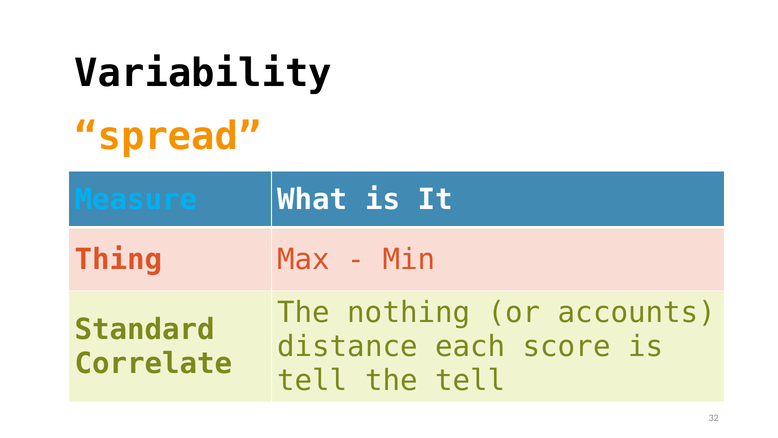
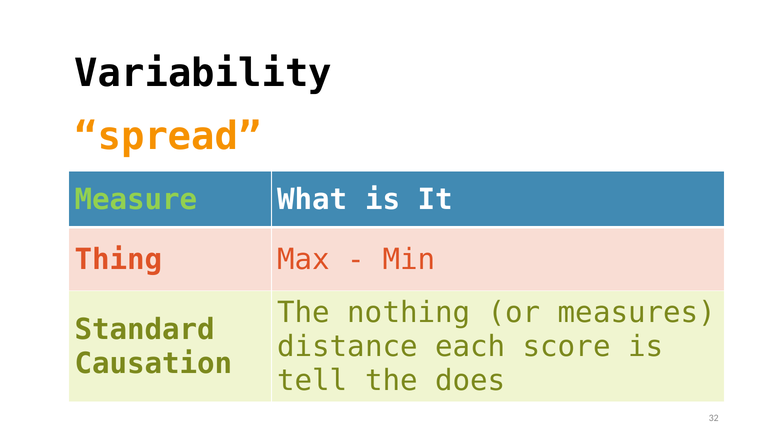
Measure colour: light blue -> light green (136, 199)
accounts: accounts -> measures (637, 312)
Correlate: Correlate -> Causation (153, 363)
the tell: tell -> does (470, 380)
